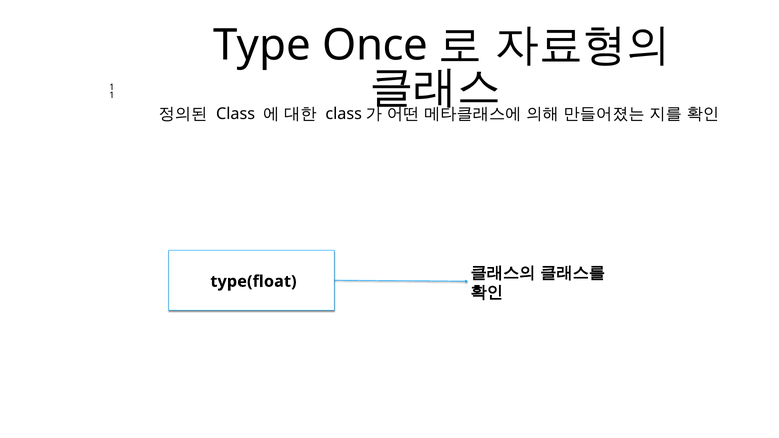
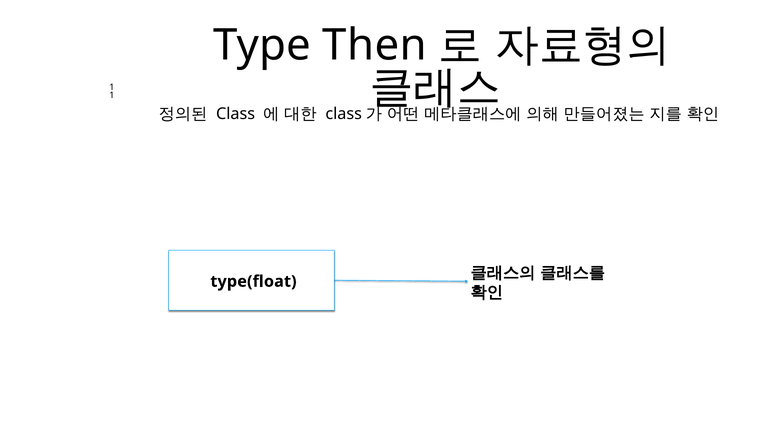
Once: Once -> Then (375, 45)
